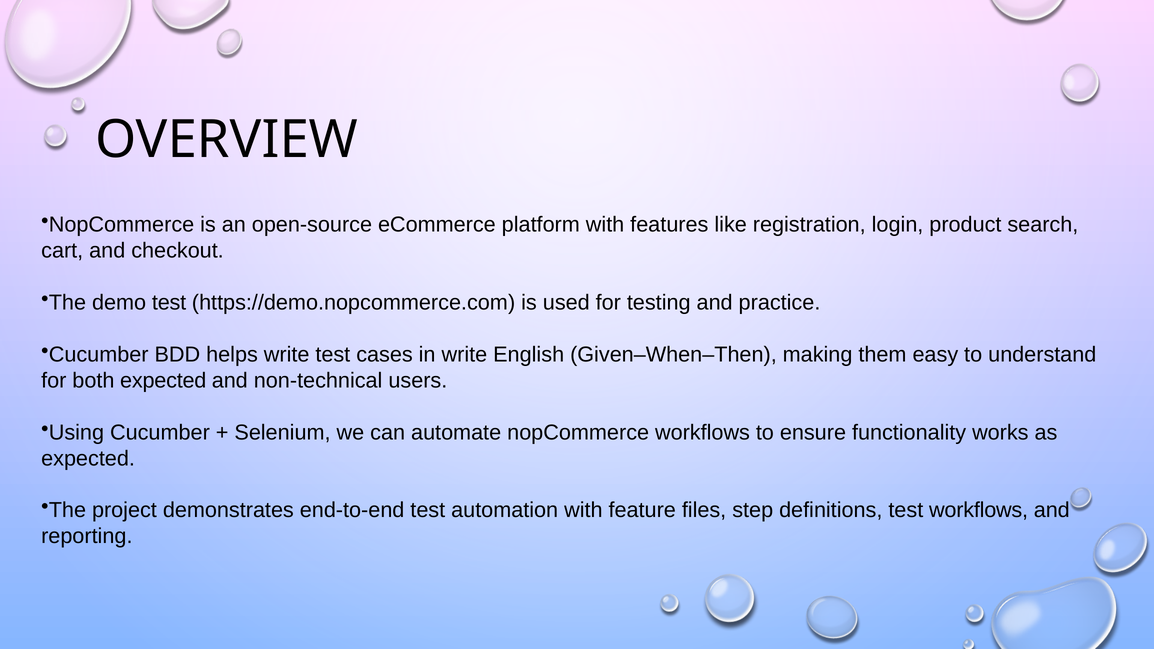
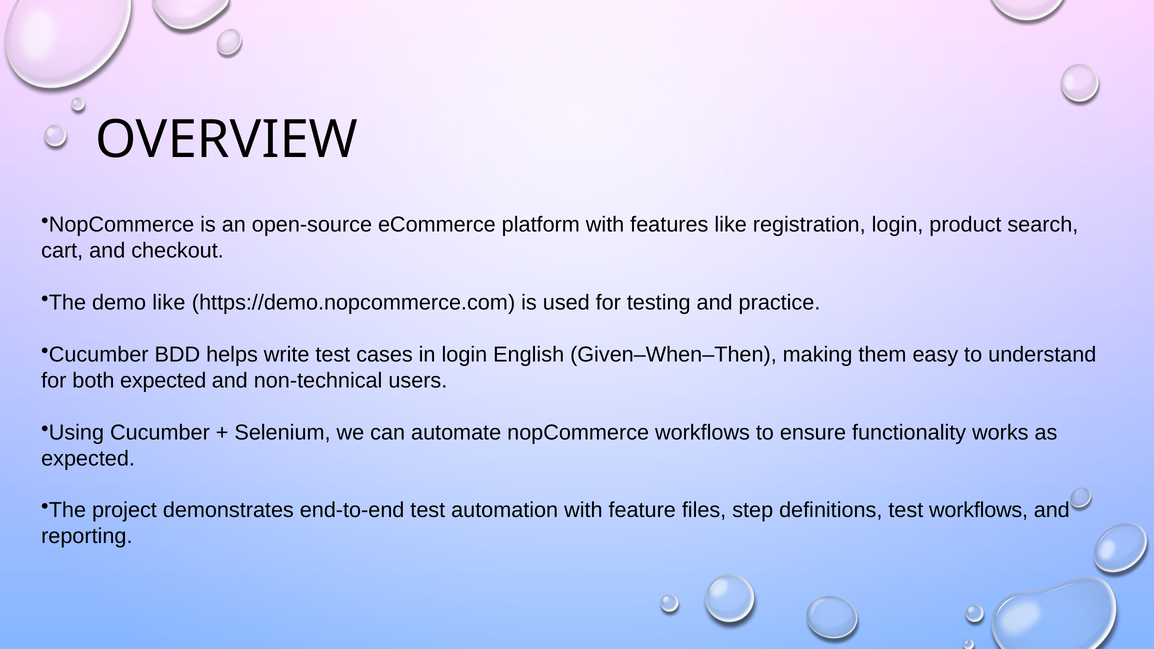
demo test: test -> like (169, 303)
in write: write -> login (464, 355)
